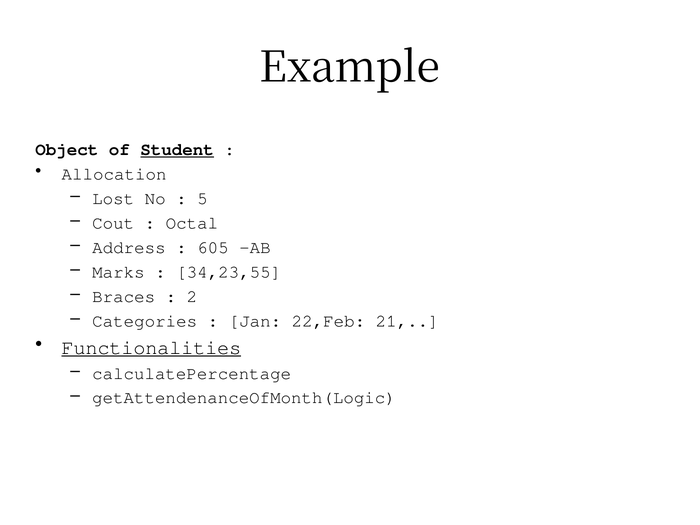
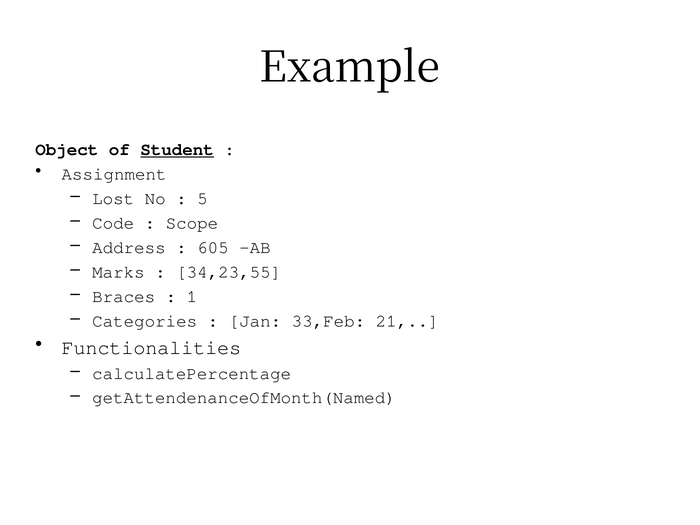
Allocation: Allocation -> Assignment (114, 174)
Cout: Cout -> Code (113, 223)
Octal: Octal -> Scope (192, 223)
2: 2 -> 1 (192, 296)
22,Feb: 22,Feb -> 33,Feb (328, 321)
Functionalities underline: present -> none (151, 347)
getAttendenanceOfMonth(Logic: getAttendenanceOfMonth(Logic -> getAttendenanceOfMonth(Named (244, 398)
